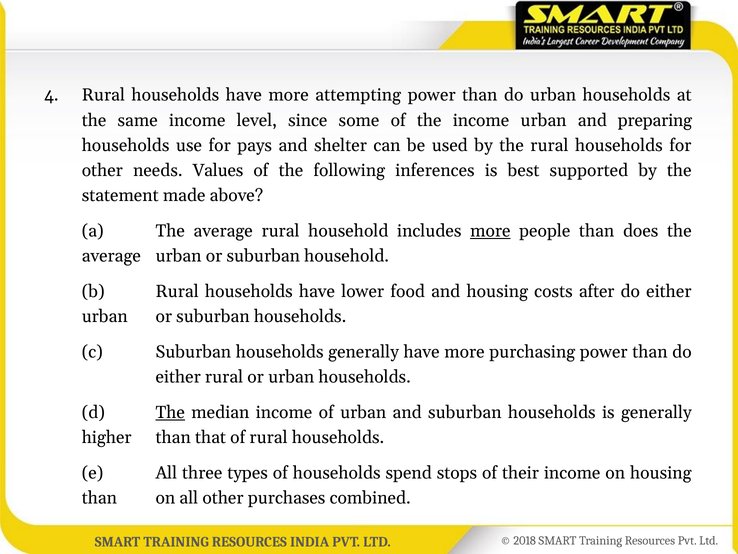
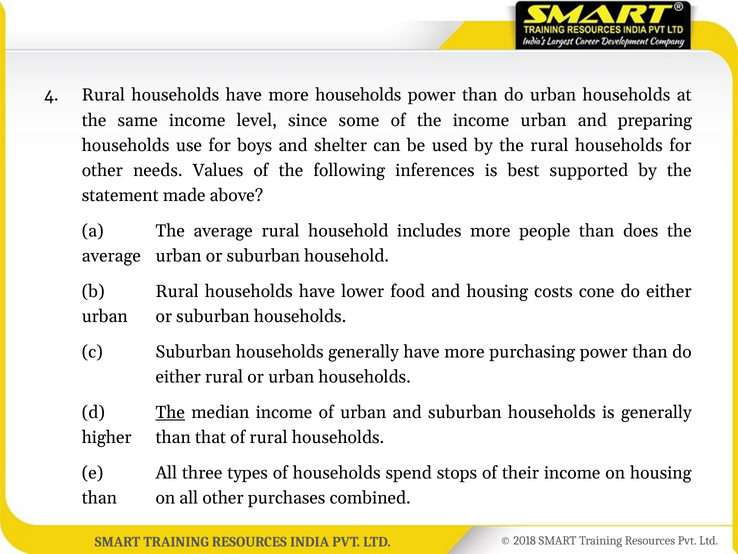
more attempting: attempting -> households (358, 95)
pays: pays -> boys (255, 145)
more underline: present -> none (490, 231)
after: after -> cone (597, 291)
